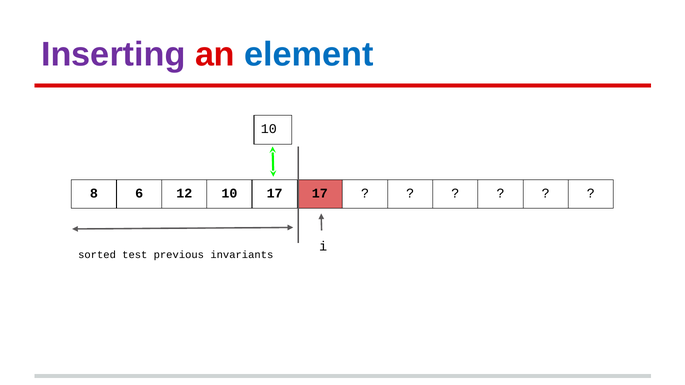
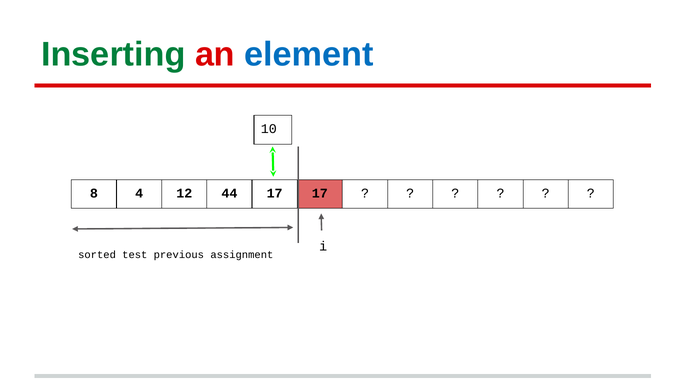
Inserting colour: purple -> green (113, 55)
6: 6 -> 4 (139, 193)
12 10: 10 -> 44 (229, 193)
invariants: invariants -> assignment (242, 255)
